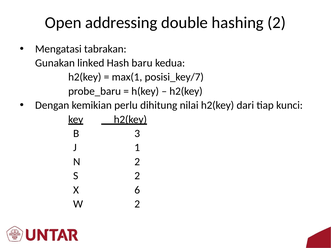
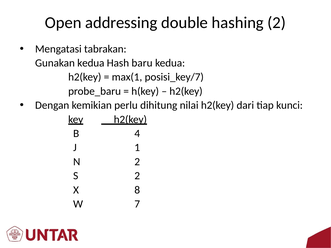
Gunakan linked: linked -> kedua (91, 63)
3: 3 -> 4 (137, 134)
6: 6 -> 8 (137, 190)
W 2: 2 -> 7 (137, 204)
